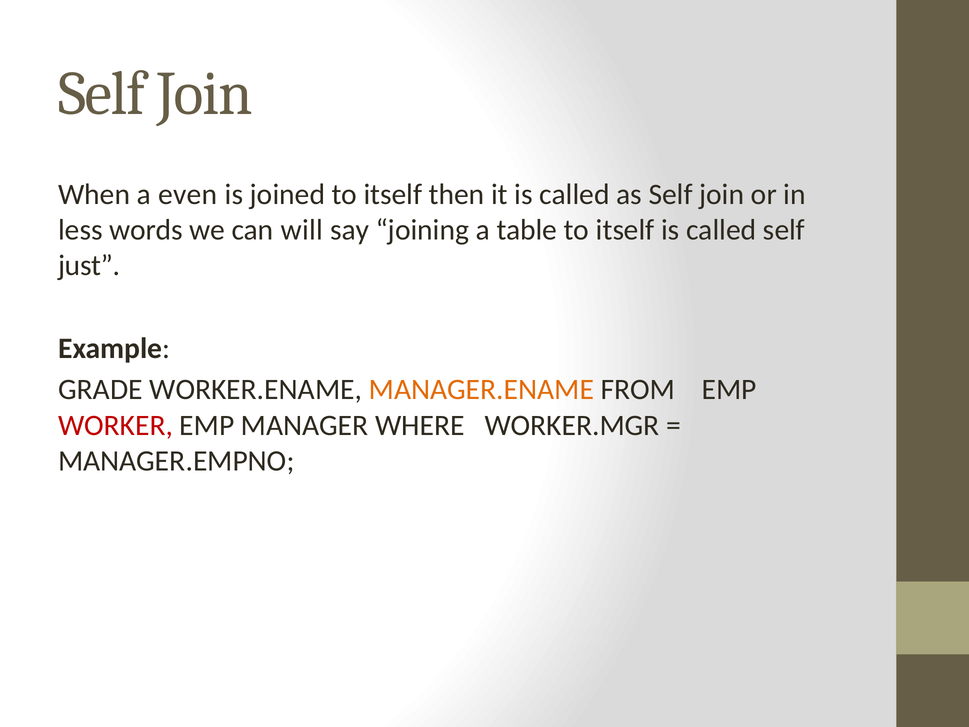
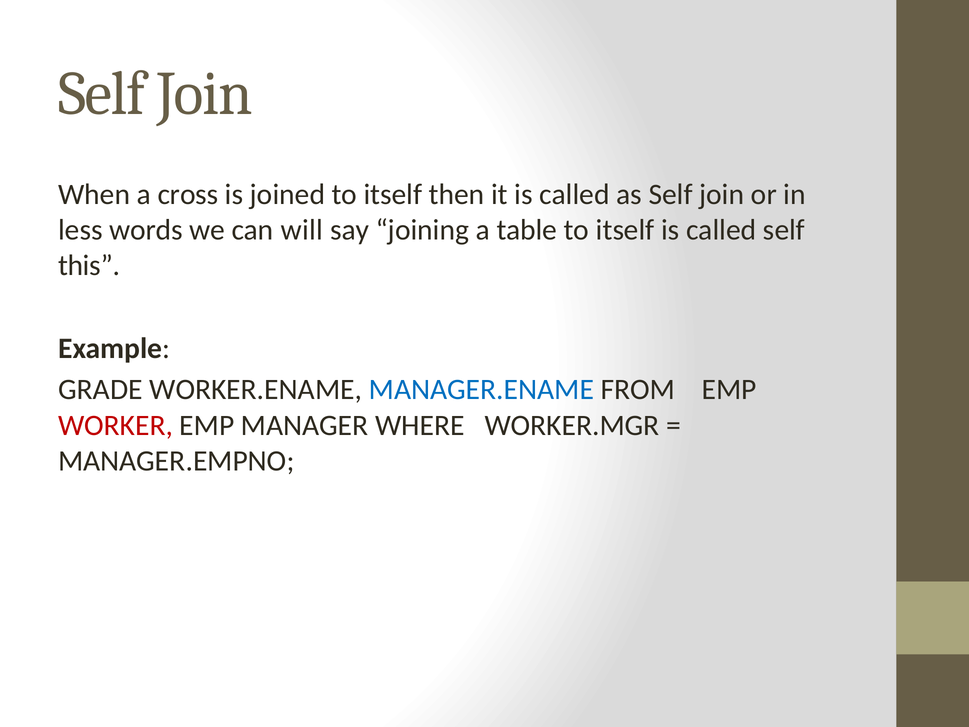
even: even -> cross (188, 194)
just: just -> this (89, 265)
MANAGER.ENAME colour: orange -> blue (481, 390)
